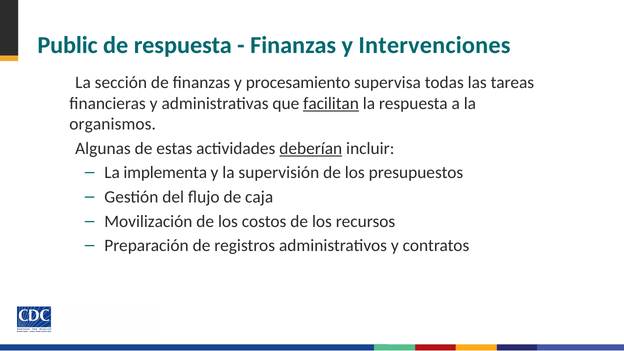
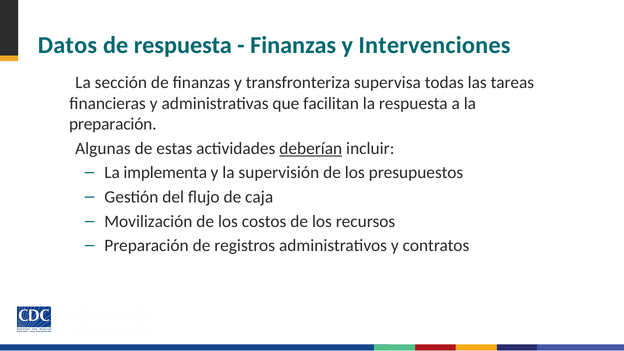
Public: Public -> Datos (67, 45)
procesamiento: procesamiento -> transfronteriza (298, 83)
facilitan underline: present -> none (331, 103)
organismos: organismos -> preparación (113, 124)
